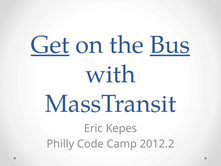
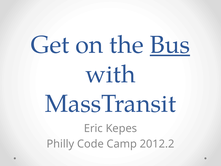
Get underline: present -> none (50, 45)
